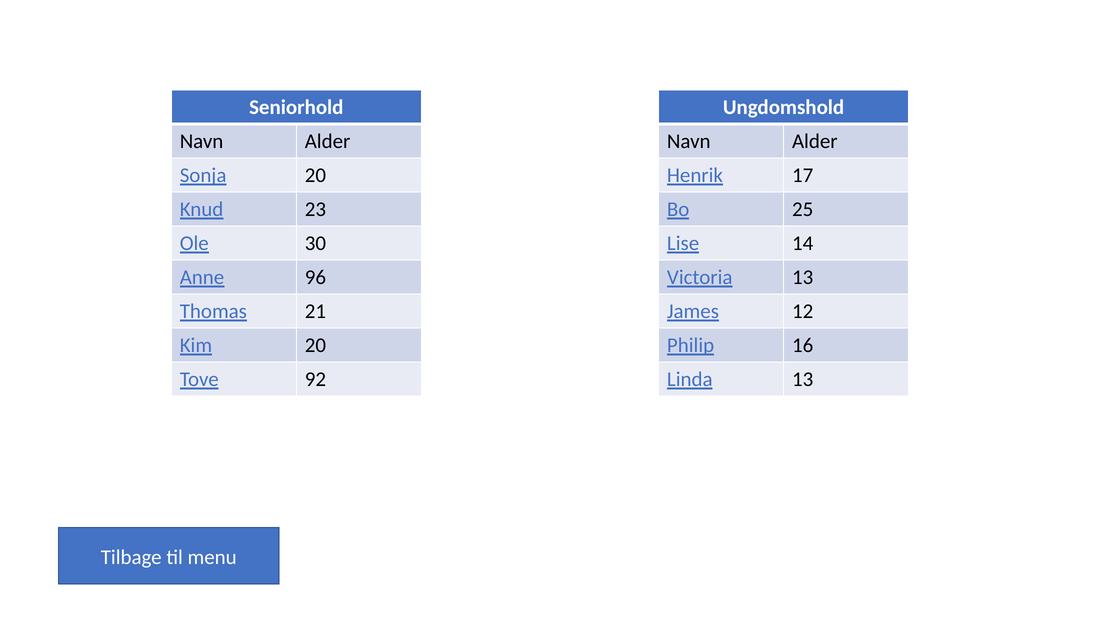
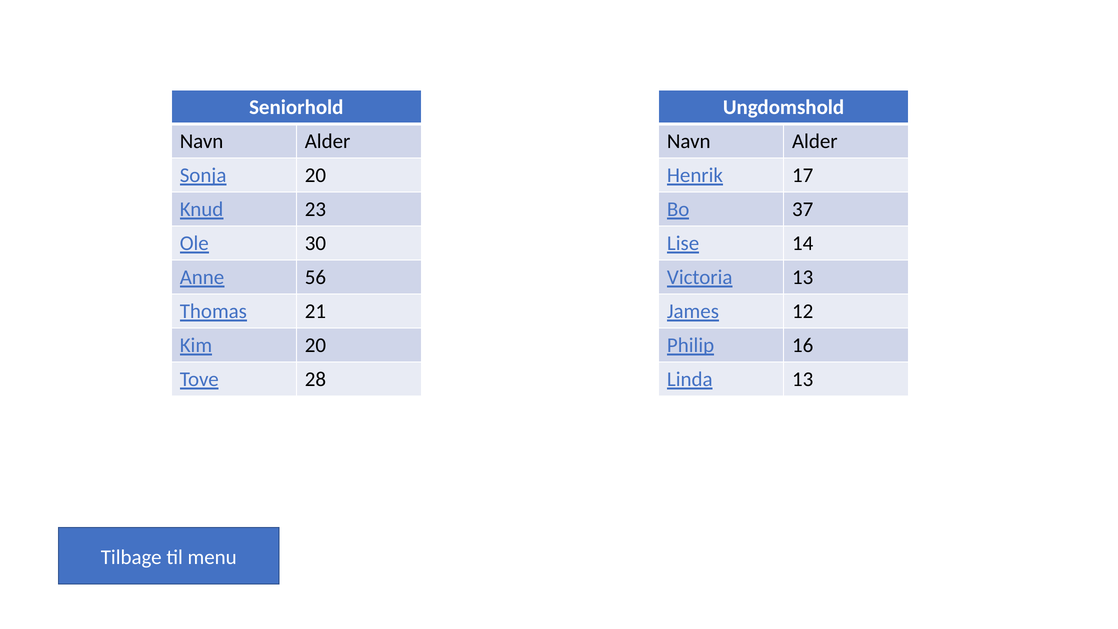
25: 25 -> 37 (803, 209)
96: 96 -> 56 (315, 277)
92: 92 -> 28 (315, 379)
